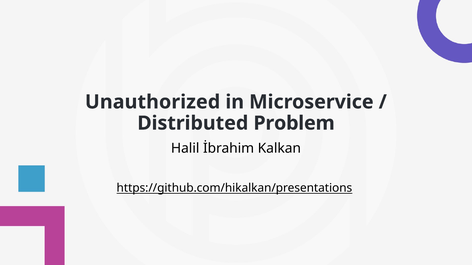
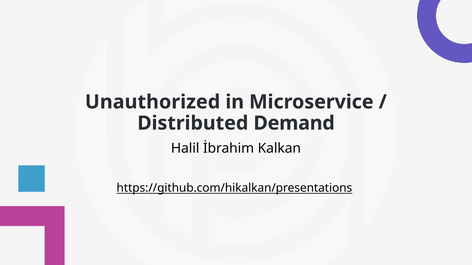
Problem: Problem -> Demand (294, 123)
